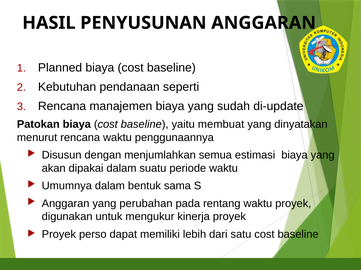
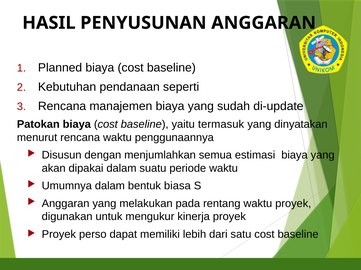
membuat: membuat -> termasuk (221, 125)
sama: sama -> biasa (177, 186)
perubahan: perubahan -> melakukan (146, 204)
